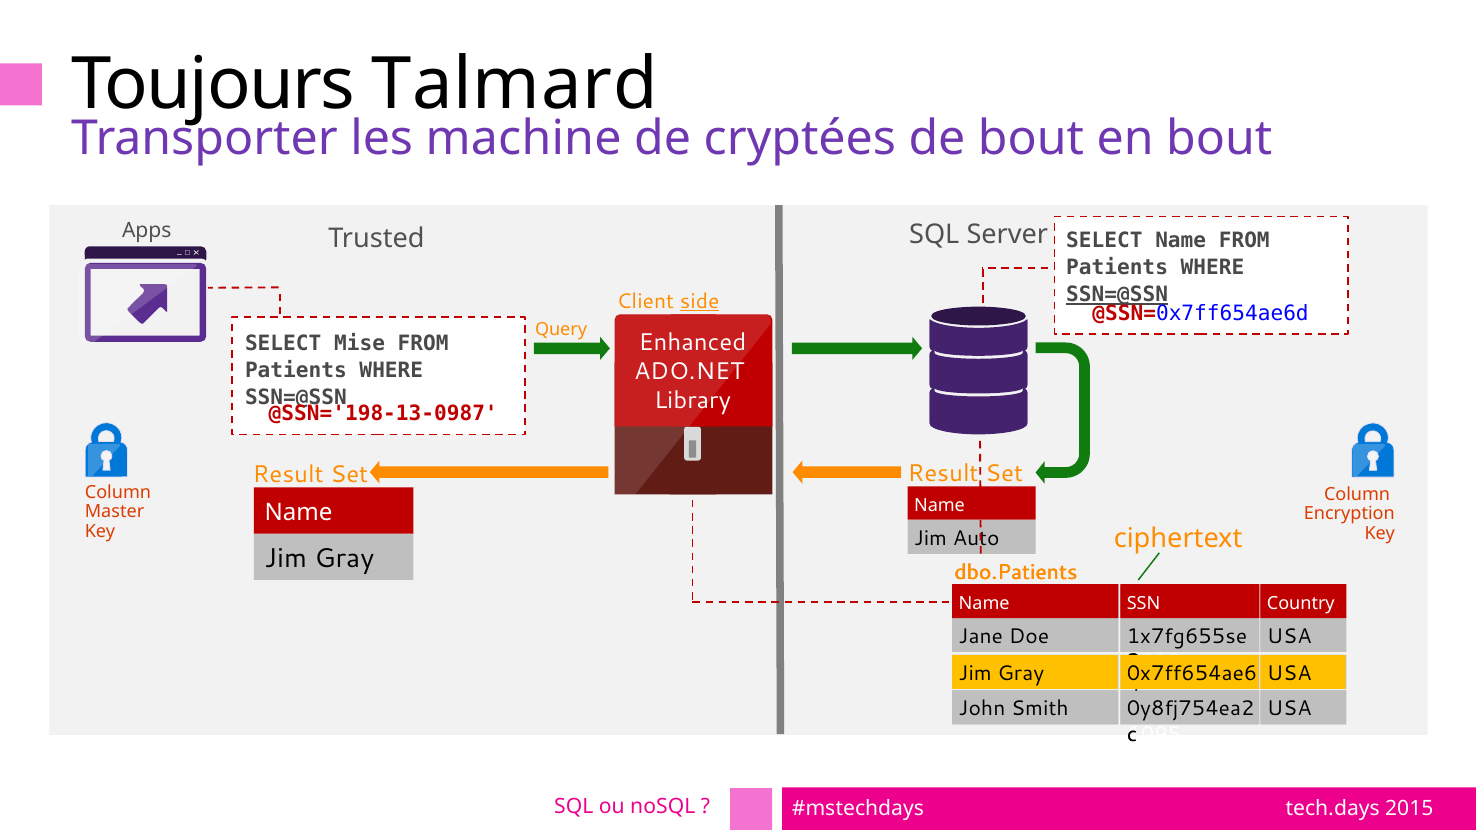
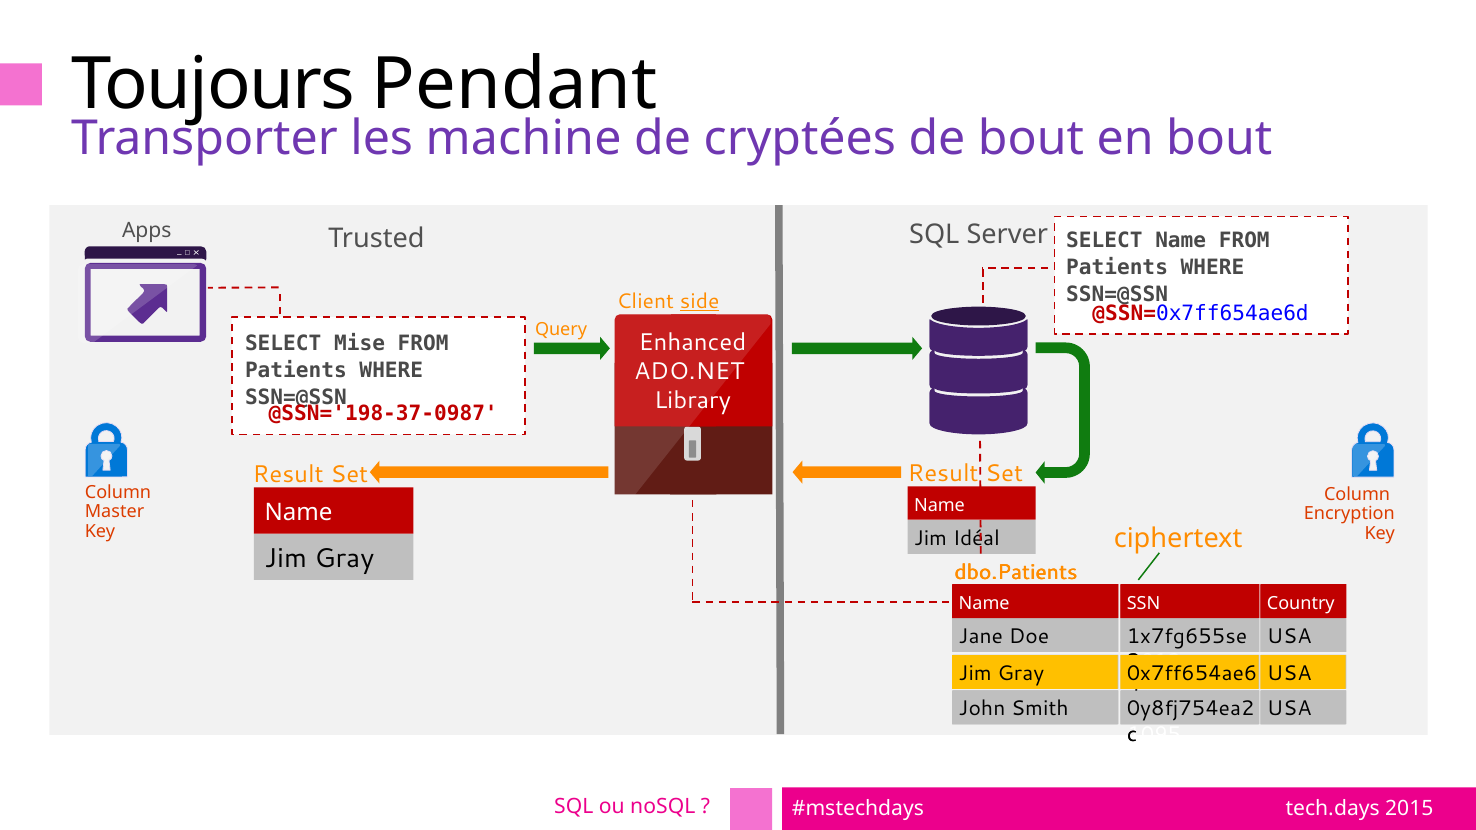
Talmard: Talmard -> Pendant (515, 85)
SSN=@SSN underline: present -> none (1117, 295)
@SSN='198-13-0987: @SSN='198-13-0987 -> @SSN='198-37-0987 (383, 414)
Auto: Auto -> Idéal (976, 539)
